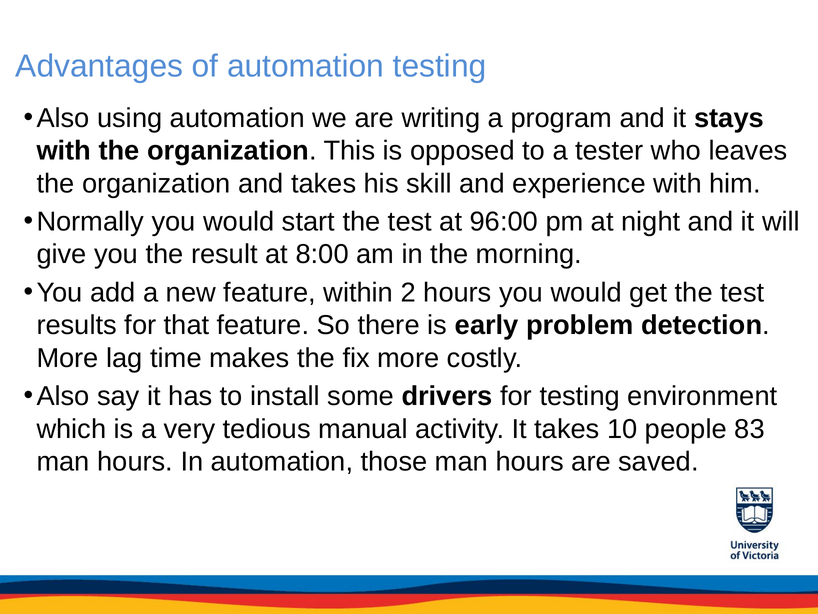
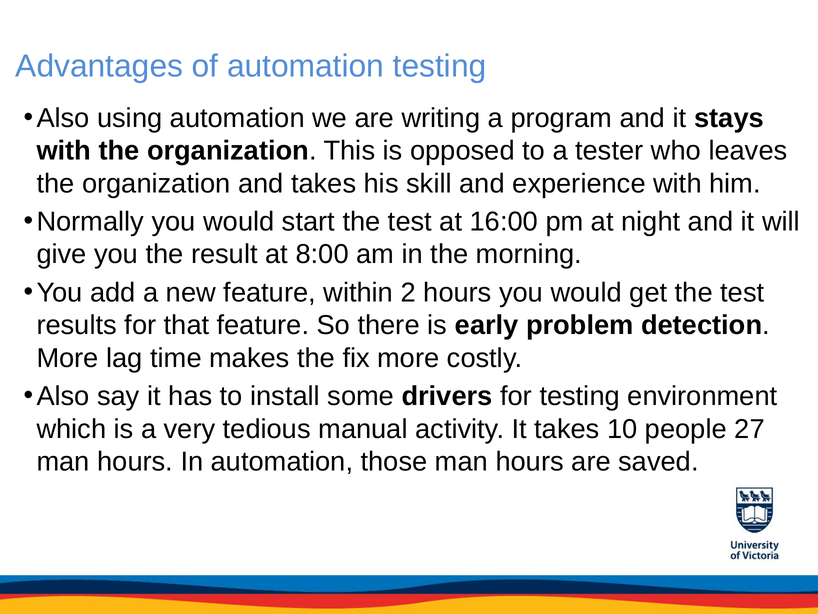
96:00: 96:00 -> 16:00 (504, 222)
83: 83 -> 27 (750, 429)
